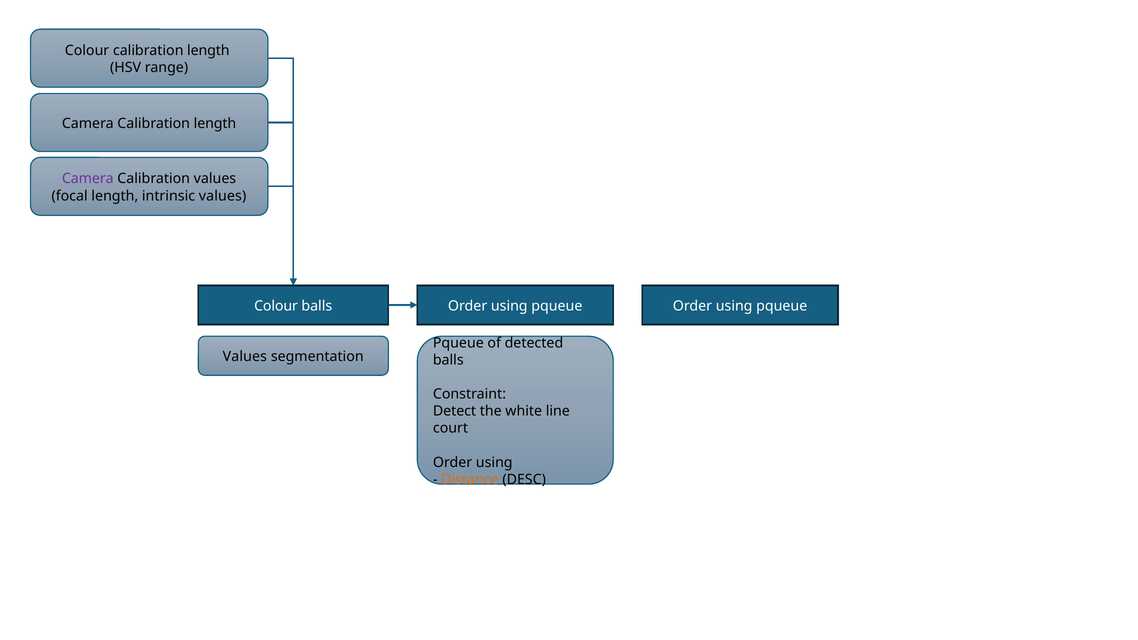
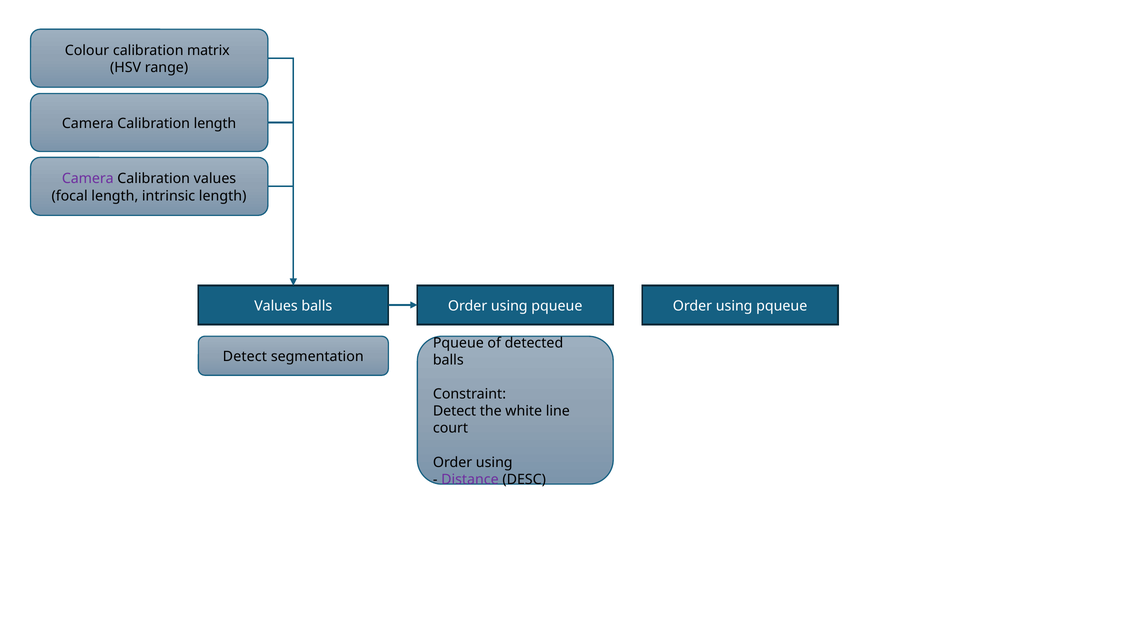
Colour calibration length: length -> matrix (208, 51)
intrinsic values: values -> length (223, 196)
Colour: Colour -> Values (276, 306)
Values: Values -> Detect (245, 357)
Distance colour: orange -> purple (470, 480)
